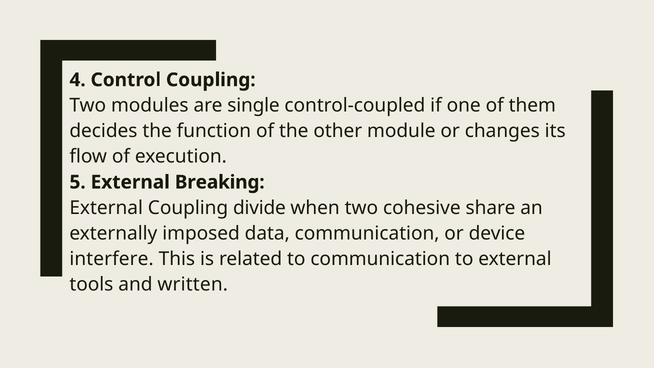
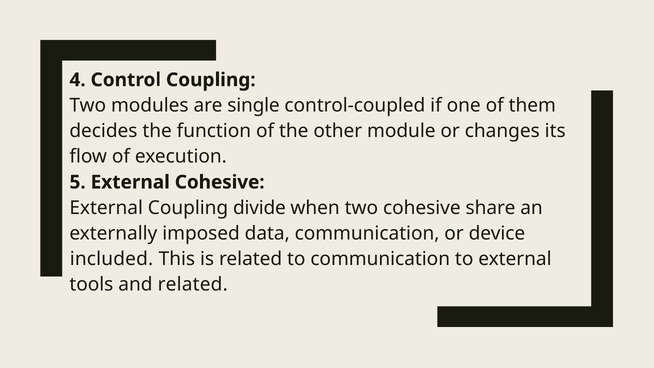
External Breaking: Breaking -> Cohesive (220, 182)
interfere: interfere -> included (112, 259)
and written: written -> related (193, 284)
